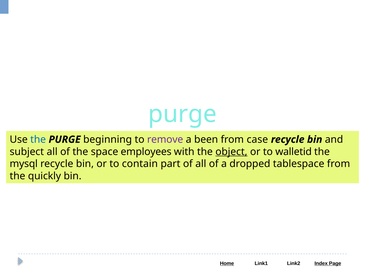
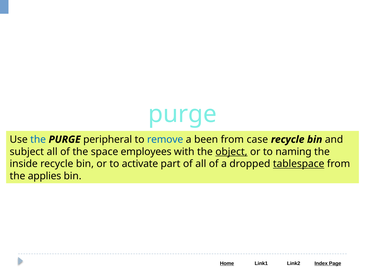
beginning: beginning -> peripheral (108, 139)
remove colour: purple -> blue (165, 139)
walletid: walletid -> naming (294, 152)
mysql: mysql -> inside (24, 164)
contain: contain -> activate (140, 164)
tablespace underline: none -> present (299, 164)
quickly: quickly -> applies (45, 176)
